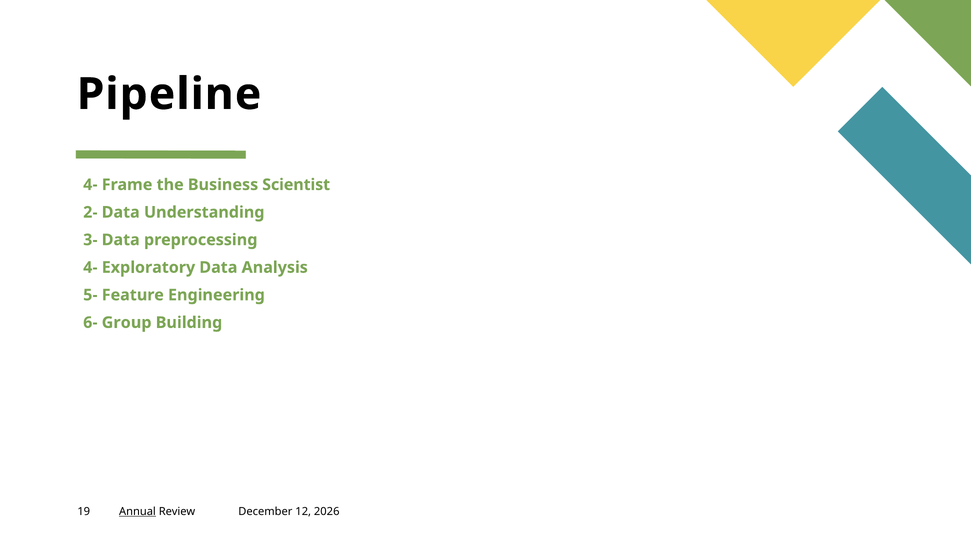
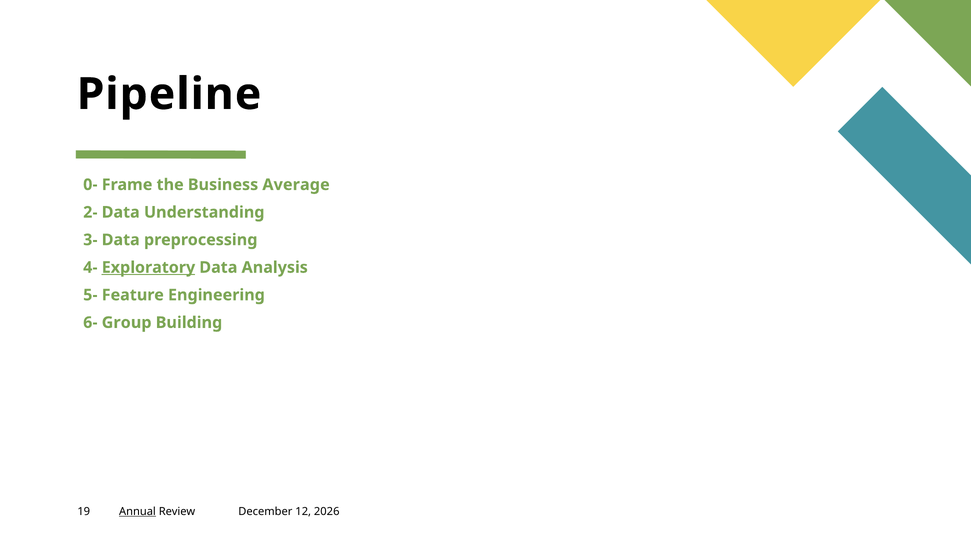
4-: 4- -> 0- (90, 185)
Scientist: Scientist -> Average (296, 185)
Exploratory underline: none -> present (148, 268)
